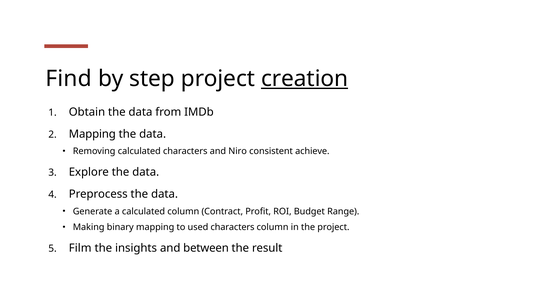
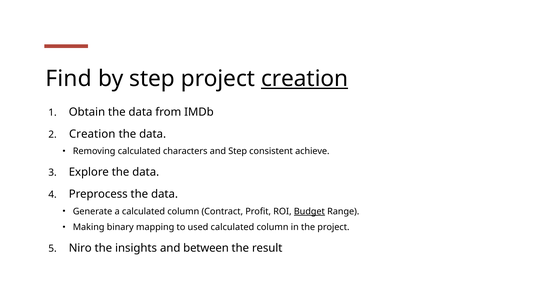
Mapping: Mapping -> Creation (92, 134)
and Niro: Niro -> Step (238, 151)
Budget underline: none -> present (309, 211)
used characters: characters -> calculated (232, 227)
Film: Film -> Niro (80, 248)
